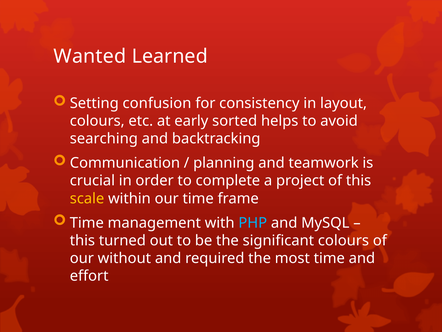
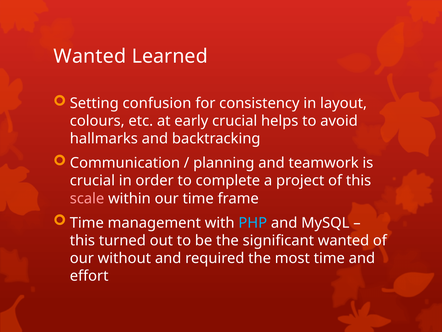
early sorted: sorted -> crucial (235, 121)
searching: searching -> hallmarks (104, 139)
scale colour: yellow -> pink (87, 198)
significant colours: colours -> wanted (344, 240)
